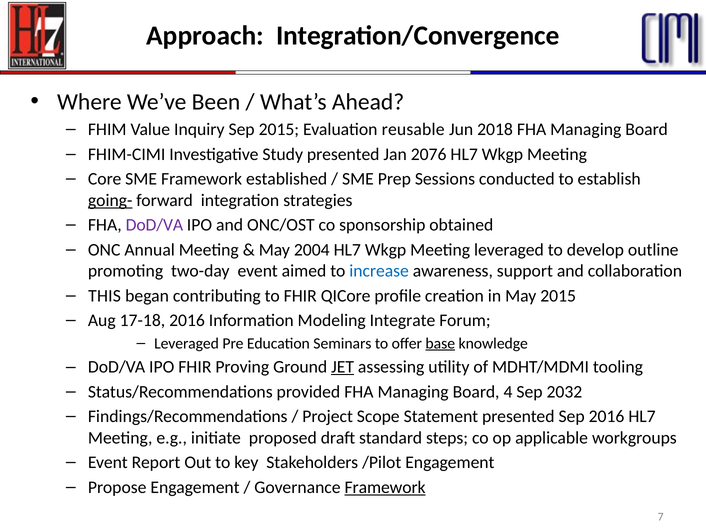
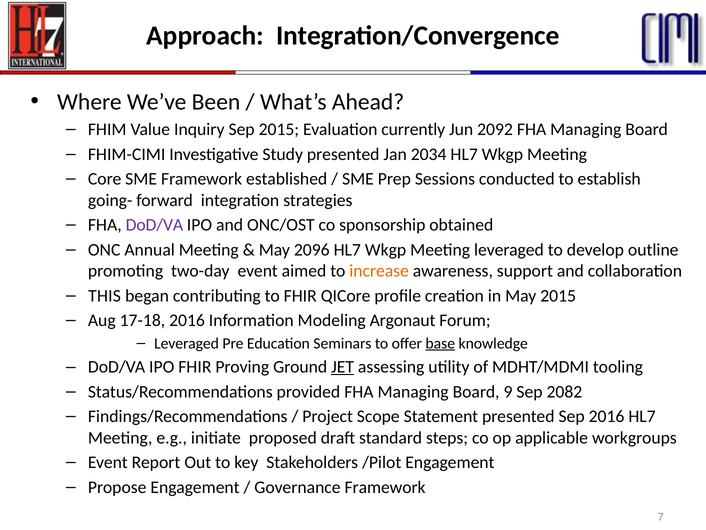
reusable: reusable -> currently (413, 129)
2018: 2018 -> 2092 (495, 129)
2076: 2076 -> 2034 (429, 154)
going- underline: present -> none (110, 200)
2004: 2004 -> 2096 (312, 250)
increase colour: blue -> orange (379, 271)
Integrate: Integrate -> Argonaut (403, 320)
4: 4 -> 9 (508, 391)
2032: 2032 -> 2082 (564, 391)
Framework underline: present -> none (385, 487)
